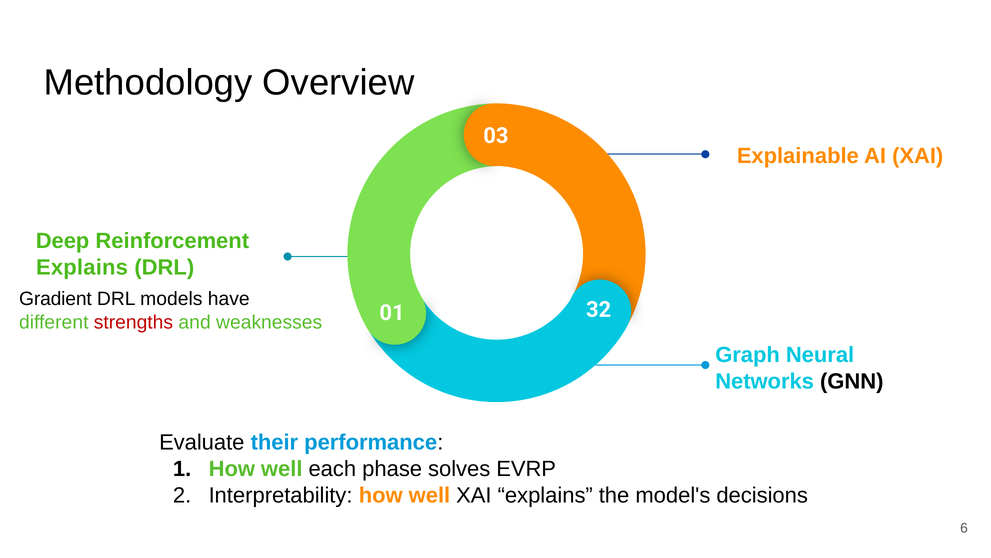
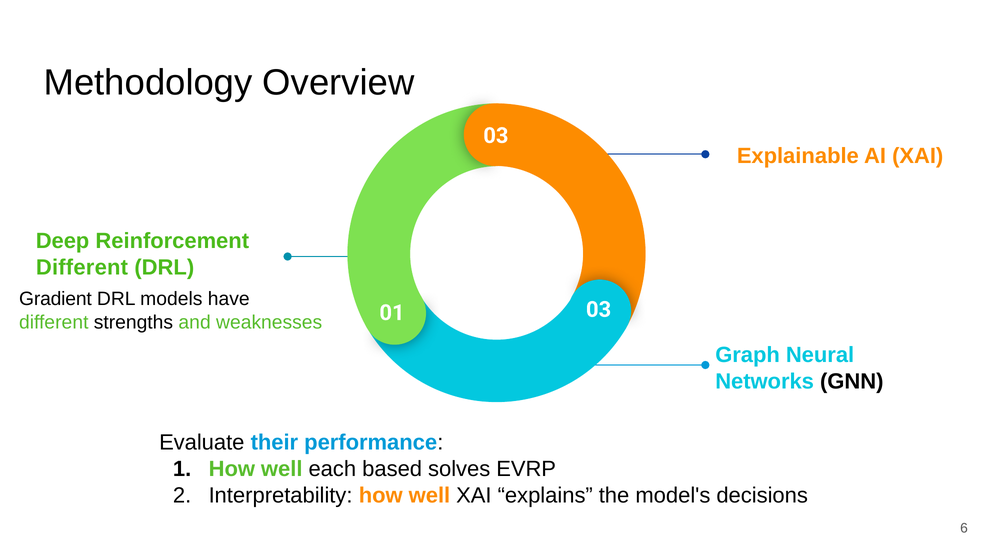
Explains: Explains -> Different (82, 267)
01 32: 32 -> 03 (599, 309)
strengths colour: red -> black (133, 322)
phase: phase -> based (392, 468)
